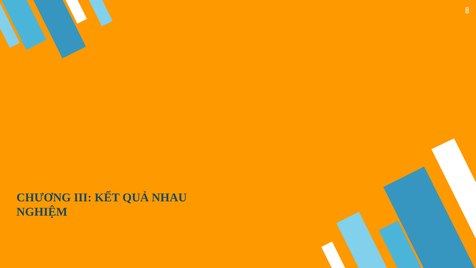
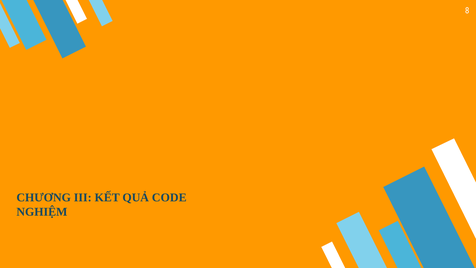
NHAU: NHAU -> CODE (169, 197)
